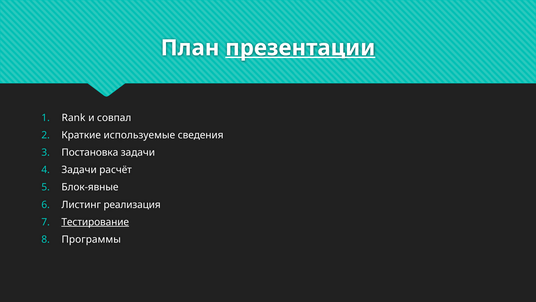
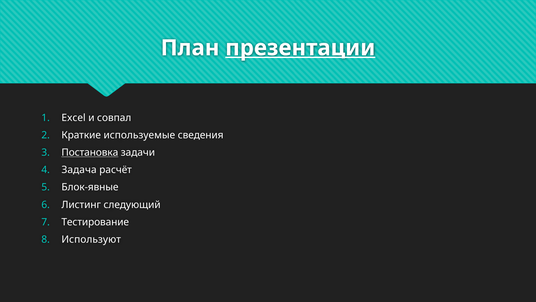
Rank: Rank -> Excel (74, 118)
Постановка underline: none -> present (90, 152)
Задачи: Задачи -> Задача (79, 170)
реализация: реализация -> следующий (132, 204)
Тестирование underline: present -> none (95, 222)
Программы: Программы -> Используют (91, 239)
